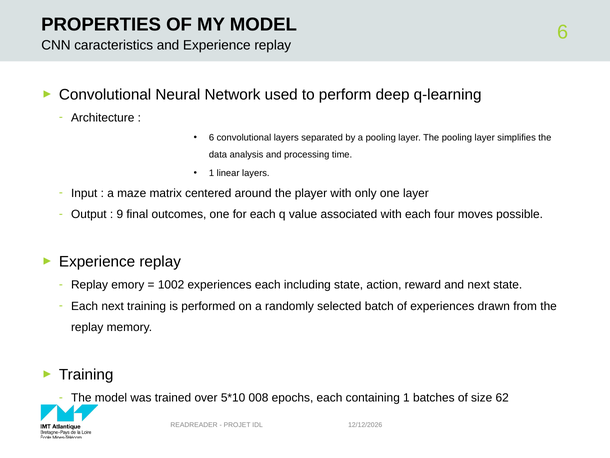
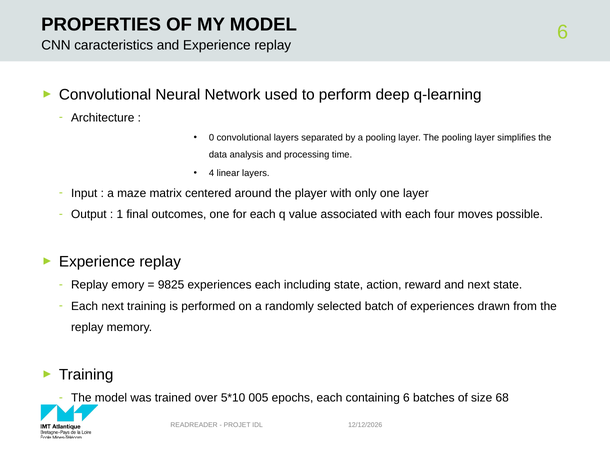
6: 6 -> 0 (212, 138)
1: 1 -> 4 (212, 173)
9: 9 -> 1 (120, 214)
1002: 1002 -> 9825 (171, 284)
008: 008 -> 005 (258, 397)
containing 1: 1 -> 6 (406, 397)
62: 62 -> 68 (502, 397)
